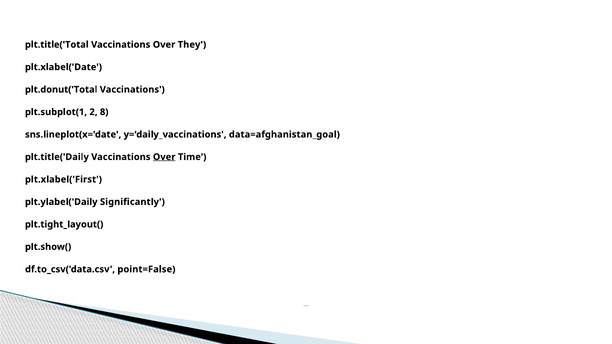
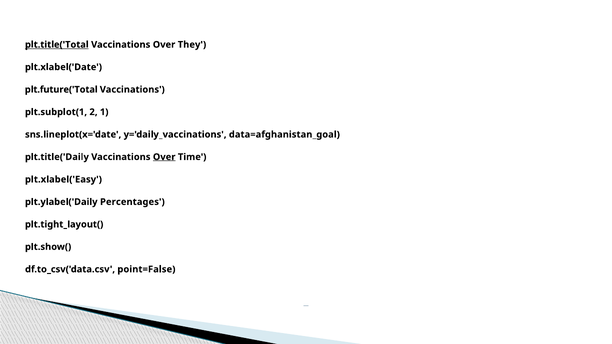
plt.title('Total underline: none -> present (57, 45)
plt.donut('Total: plt.donut('Total -> plt.future('Total (61, 90)
8: 8 -> 1 (104, 112)
plt.xlabel('First: plt.xlabel('First -> plt.xlabel('Easy (63, 180)
Significantly: Significantly -> Percentages (132, 202)
